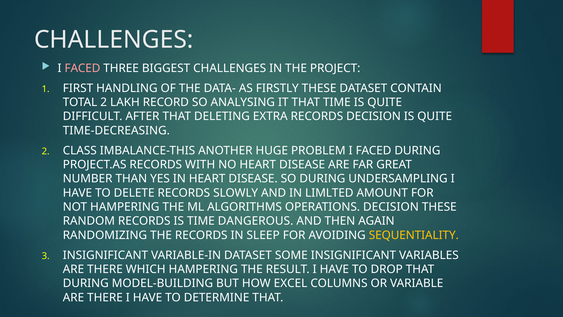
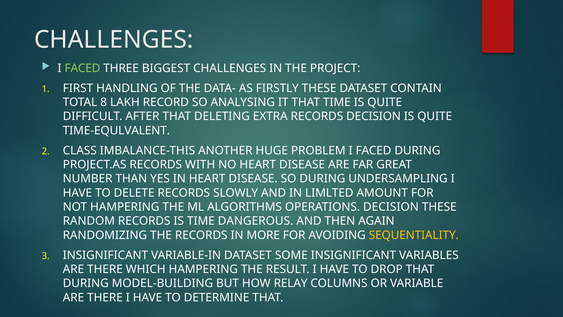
FACED colour: pink -> light green (82, 68)
TOTAL 2: 2 -> 8 (104, 102)
TIME-DECREASING: TIME-DECREASING -> TIME-EQULVALENT (116, 130)
SLEEP: SLEEP -> MORE (263, 235)
EXCEL: EXCEL -> RELAY (291, 283)
